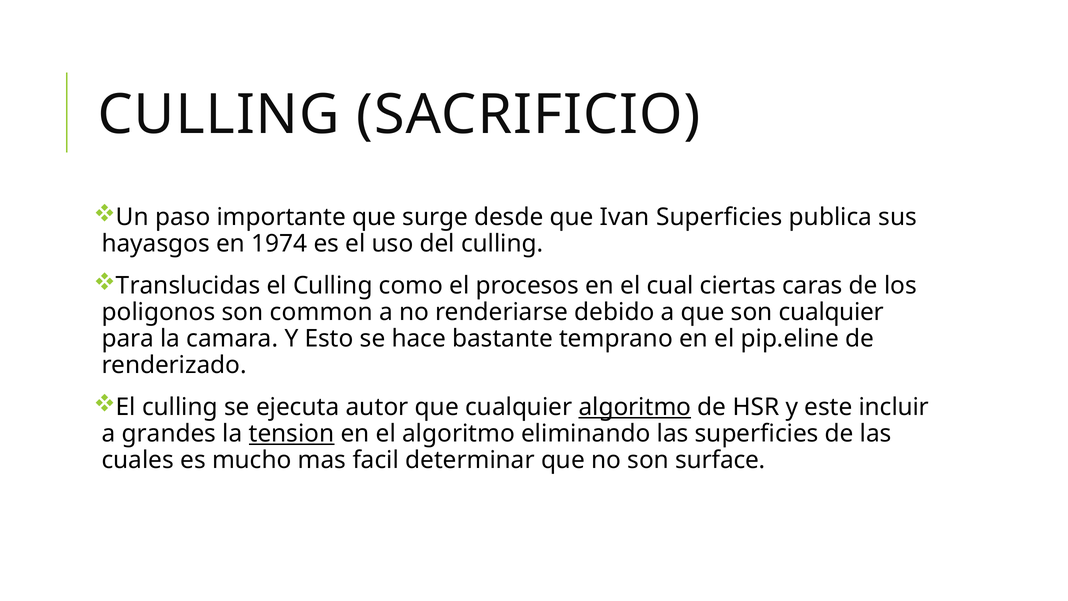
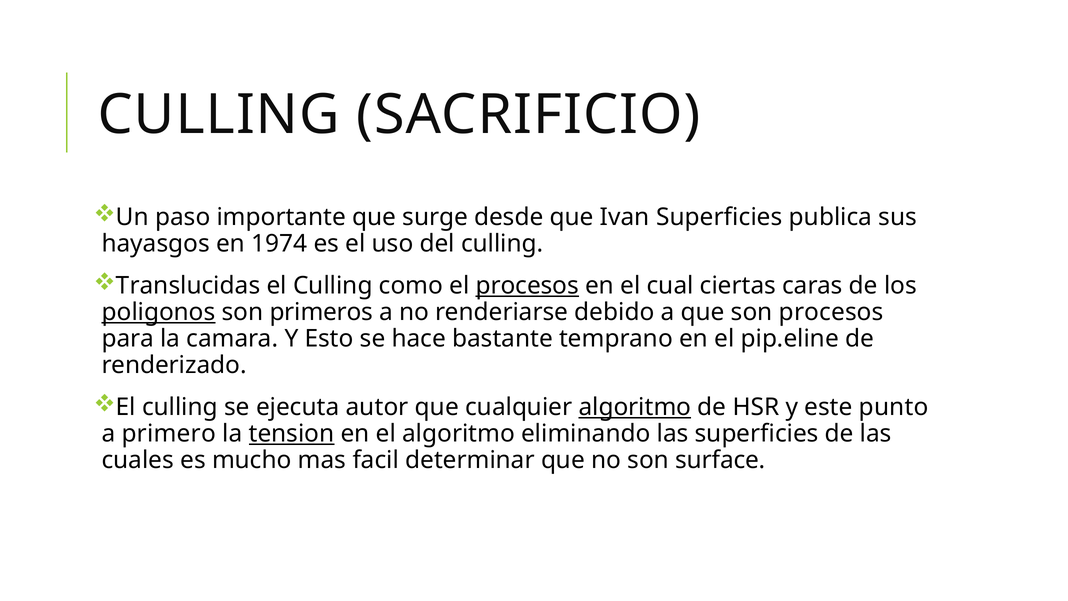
procesos underline: none -> present (527, 286)
poligonos underline: none -> present (159, 312)
common: common -> primeros (321, 312)
son cualquier: cualquier -> procesos (831, 312)
incluir: incluir -> punto (894, 407)
grandes: grandes -> primero (169, 433)
